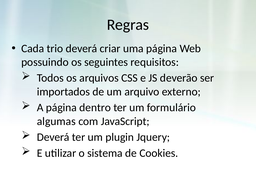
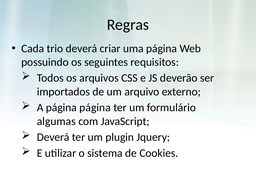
página dentro: dentro -> página (95, 108)
